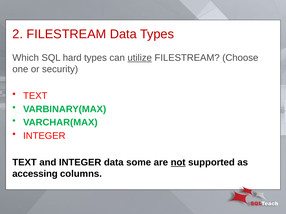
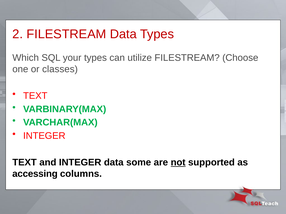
hard: hard -> your (72, 58)
utilize underline: present -> none (140, 58)
security: security -> classes (60, 69)
